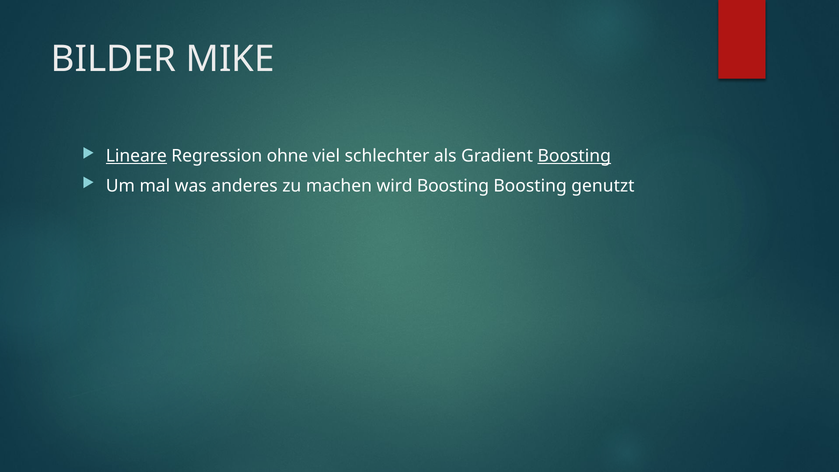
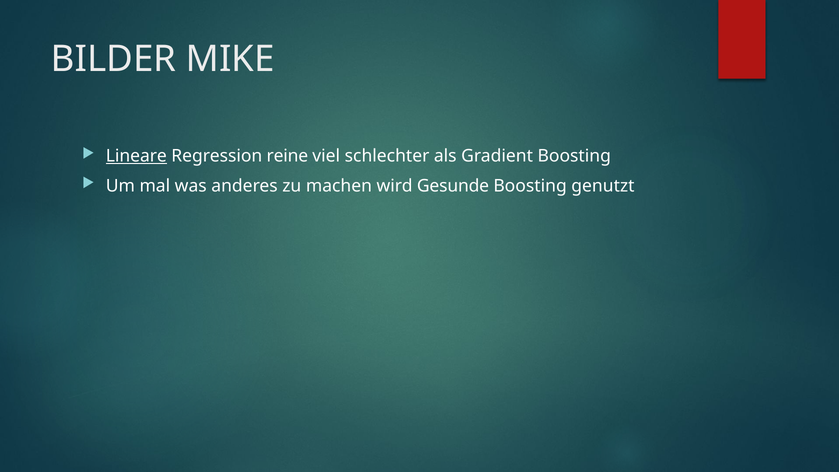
ohne: ohne -> reine (287, 156)
Boosting underline: present -> none (574, 156)
wird Boosting: Boosting -> Gesunde (453, 186)
